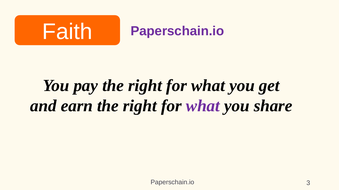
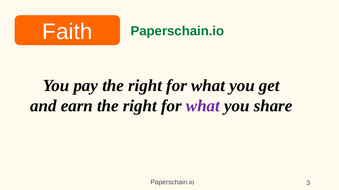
Paperschain.io colour: purple -> green (177, 31)
